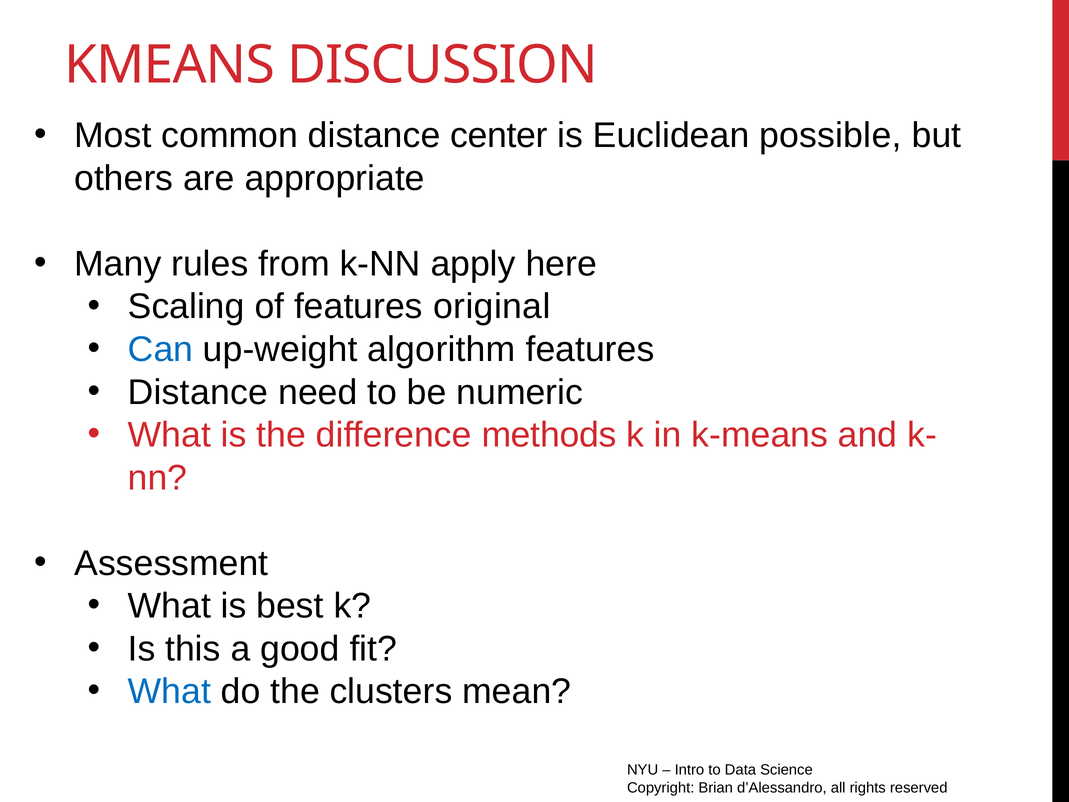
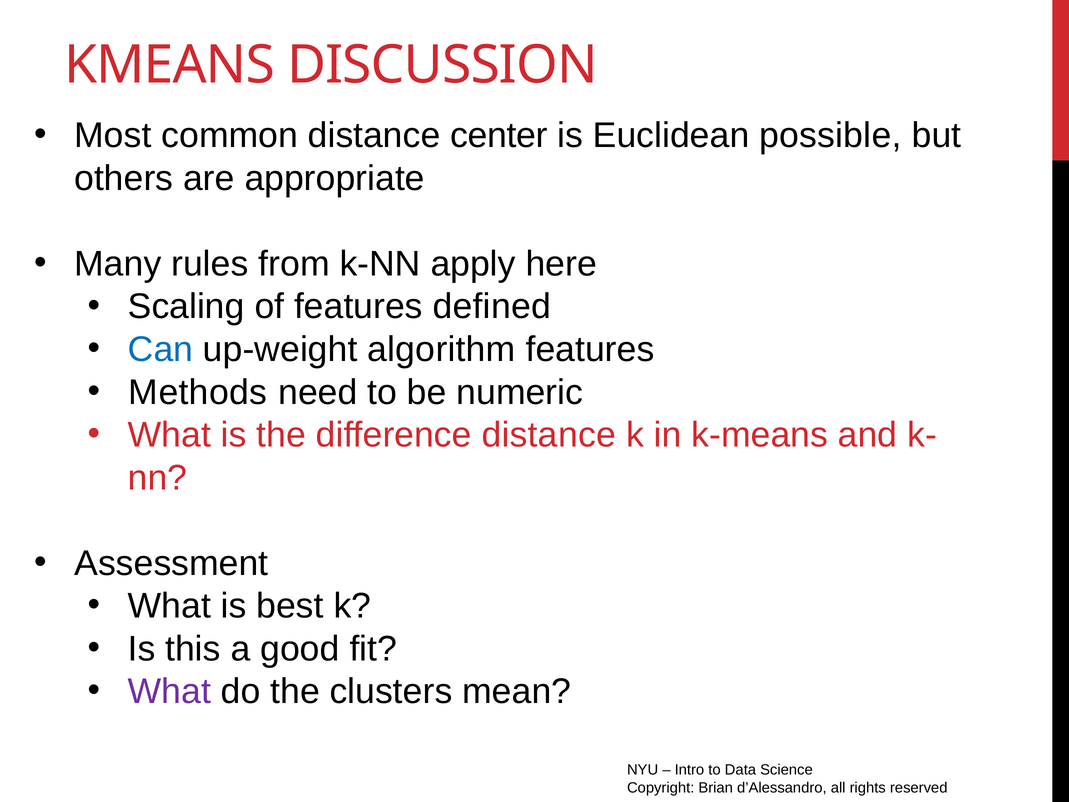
original: original -> defined (492, 307)
Distance: Distance -> Methods (198, 392)
difference methods: methods -> distance (549, 435)
What colour: blue -> purple (169, 691)
